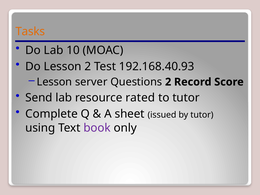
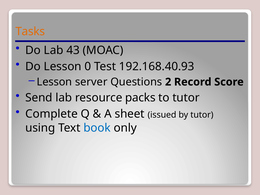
10: 10 -> 43 (73, 50)
Lesson 2: 2 -> 0 (88, 66)
rated: rated -> packs (140, 98)
book colour: purple -> blue (97, 128)
